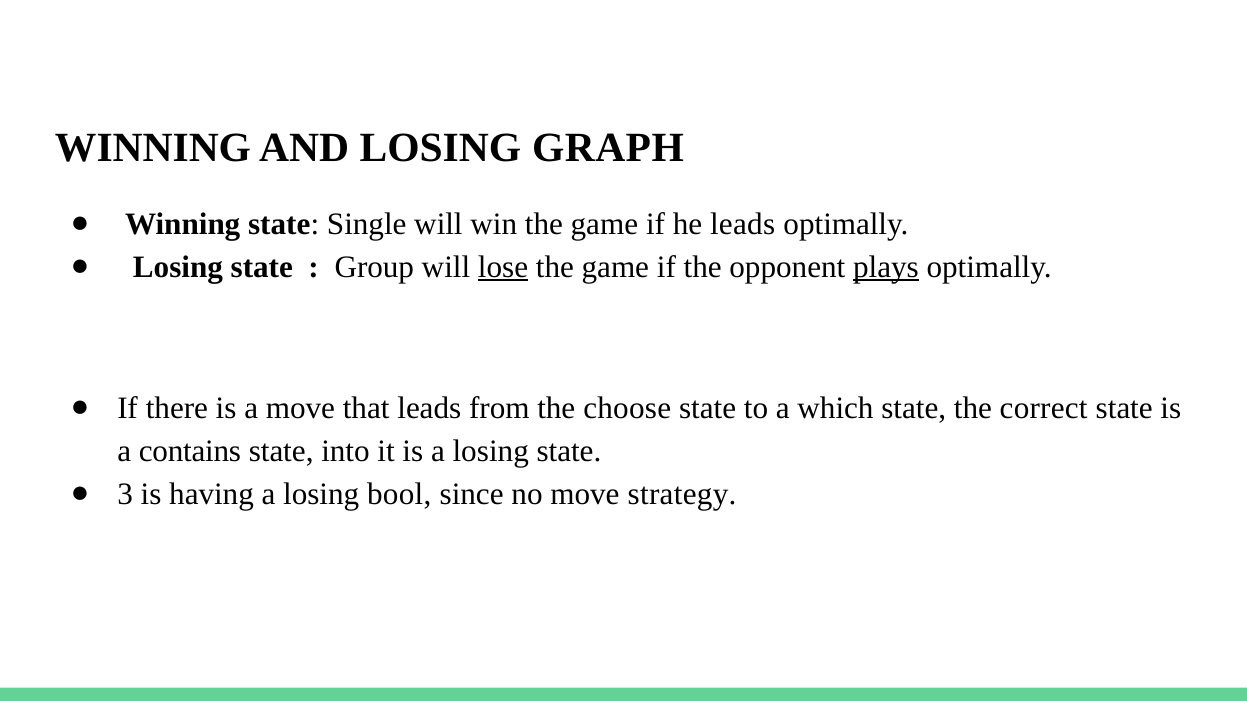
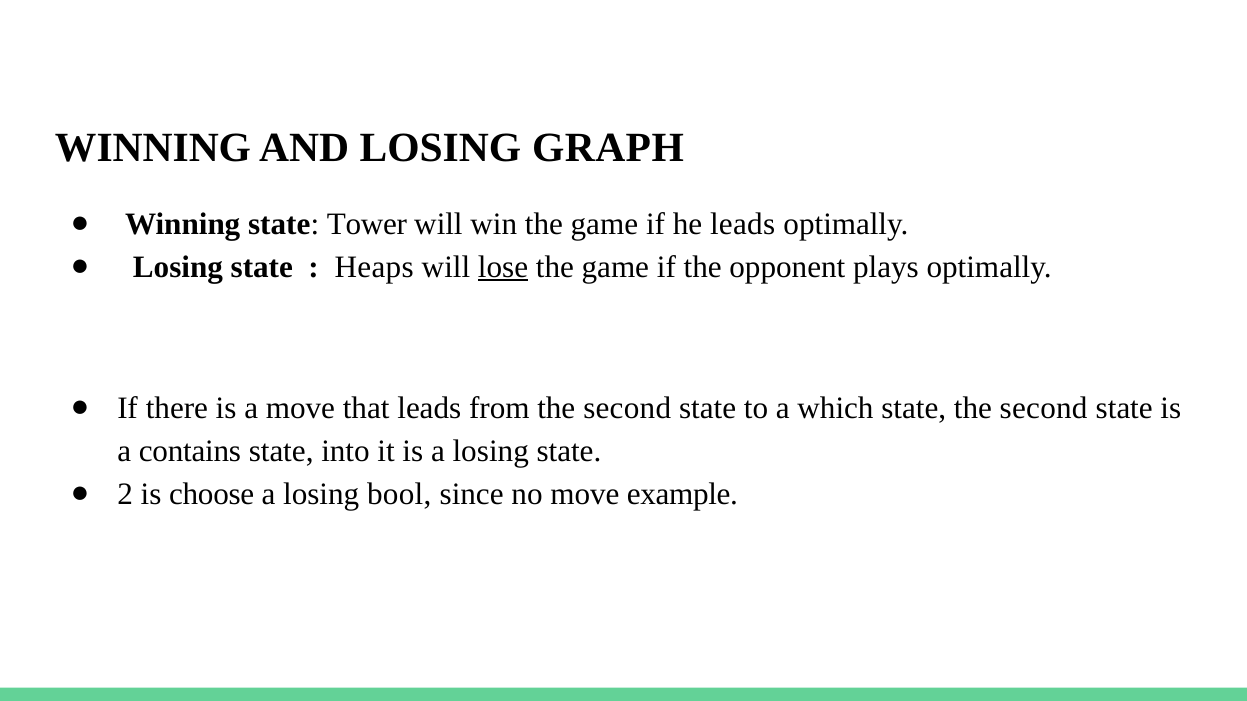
Single: Single -> Tower (367, 224)
Group: Group -> Heaps (374, 267)
plays underline: present -> none (886, 267)
from the choose: choose -> second (627, 408)
state the correct: correct -> second (1044, 408)
3: 3 -> 2 (125, 494)
having: having -> choose (212, 494)
strategy: strategy -> example (682, 494)
